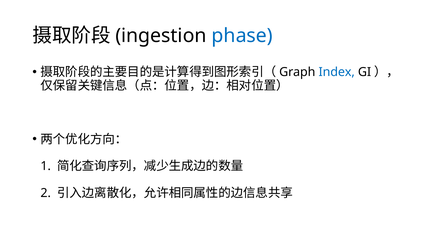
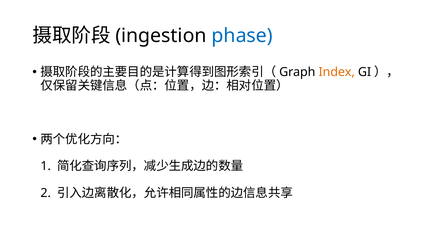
Index colour: blue -> orange (337, 72)
